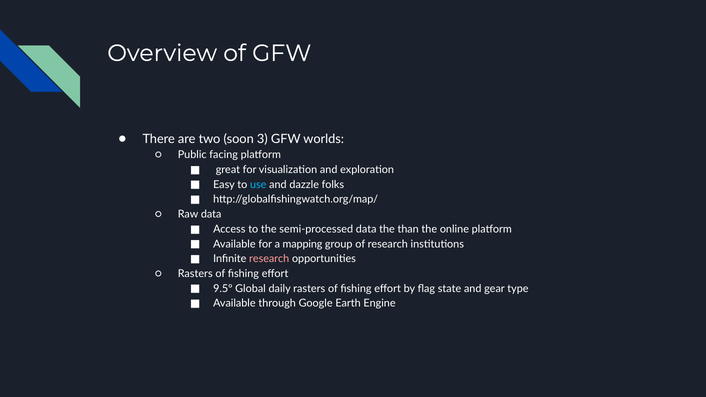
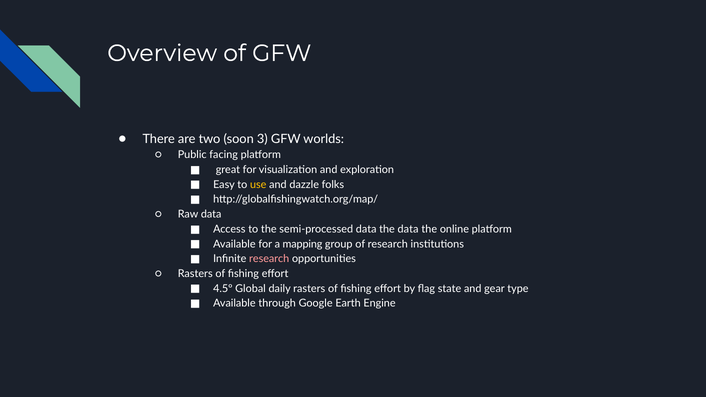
use colour: light blue -> yellow (258, 185)
the than: than -> data (408, 229)
9.5º: 9.5º -> 4.5º (223, 289)
